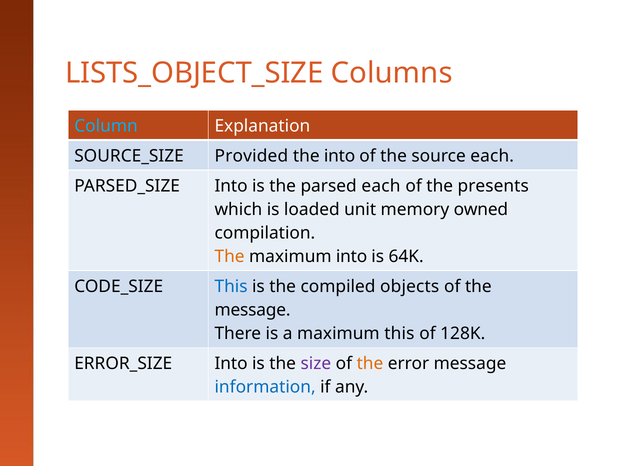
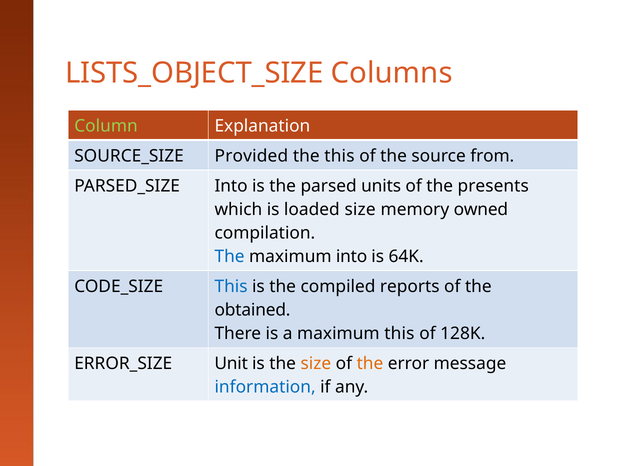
Column colour: light blue -> light green (106, 126)
the into: into -> this (339, 156)
source each: each -> from (492, 156)
parsed each: each -> units (381, 186)
loaded unit: unit -> size (360, 210)
The colour: orange -> blue (230, 257)
objects: objects -> reports (410, 287)
message: message -> obtained (253, 310)
Into: Into -> Unit (231, 364)
size colour: purple -> orange (316, 364)
